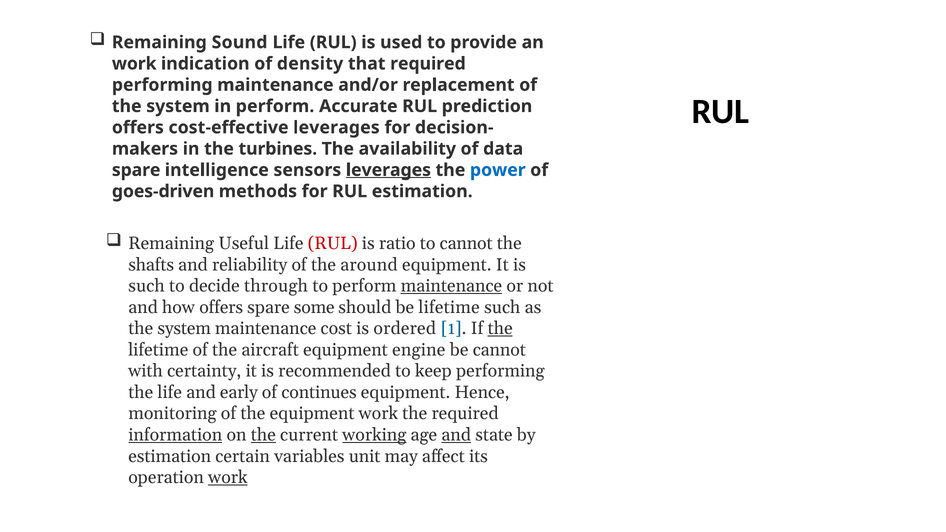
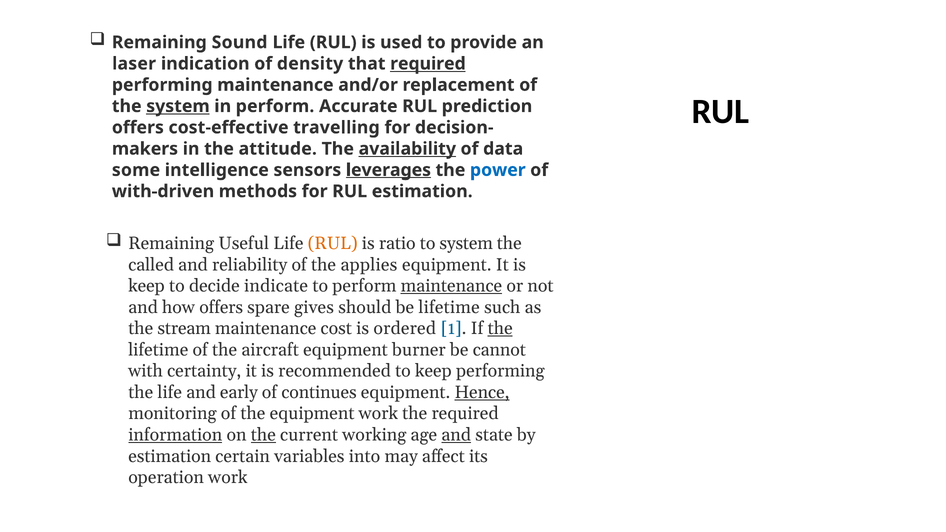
work: work -> laser (134, 64)
required underline: none -> present (428, 64)
system underline: none -> present (178, 106)
cost-effective leverages: leverages -> travelling (336, 128)
turbines: turbines -> attitude (278, 149)
availability underline: none -> present (407, 149)
spare: spare -> some (136, 170)
goes-driven: goes-driven -> with-driven (163, 191)
RUL colour: red -> orange (333, 243)
to cannot: cannot -> system (466, 243)
shafts: shafts -> called (151, 265)
around: around -> applies (369, 265)
such: such -> keep (147, 286)
through: through -> indicate (276, 286)
some: some -> gives (314, 307)
system: system -> stream (184, 329)
engine: engine -> burner (419, 350)
Hence underline: none -> present (482, 392)
working underline: present -> none (374, 435)
unit: unit -> into (365, 456)
work underline: present -> none (228, 478)
